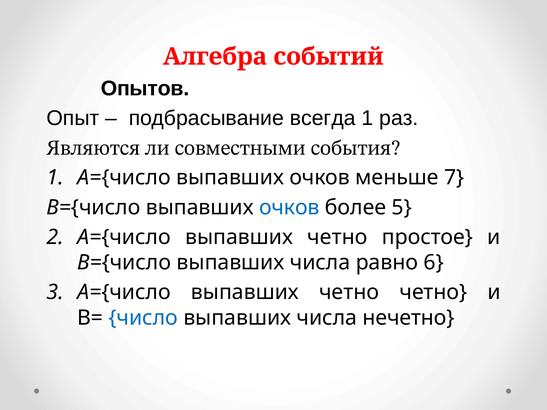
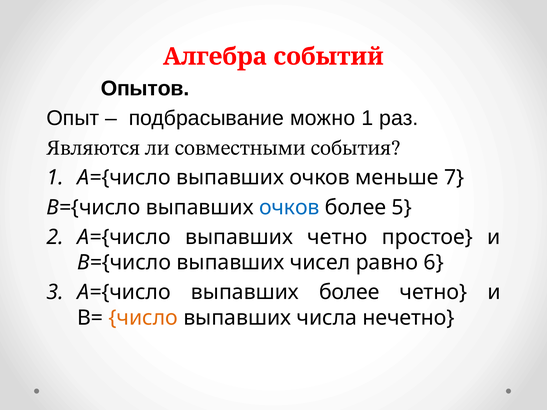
всегда: всегда -> можно (323, 118)
В={число выпавших числа: числа -> чисел (320, 263)
четно: четно -> более (349, 292)
число colour: blue -> orange (143, 318)
